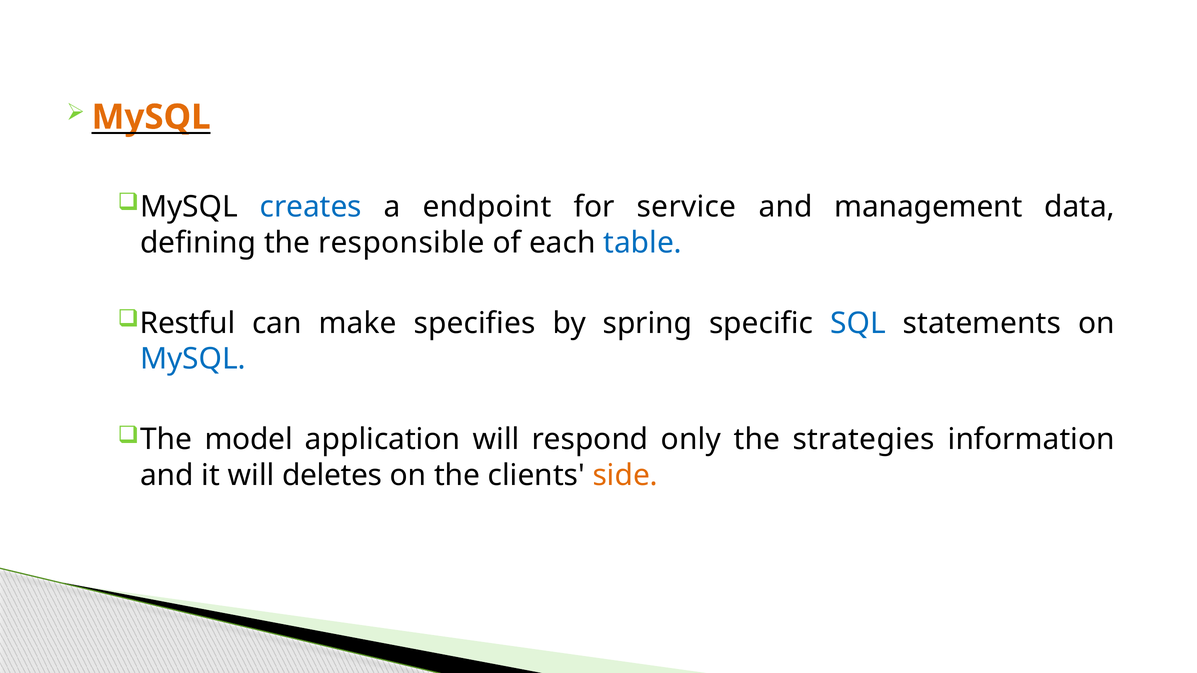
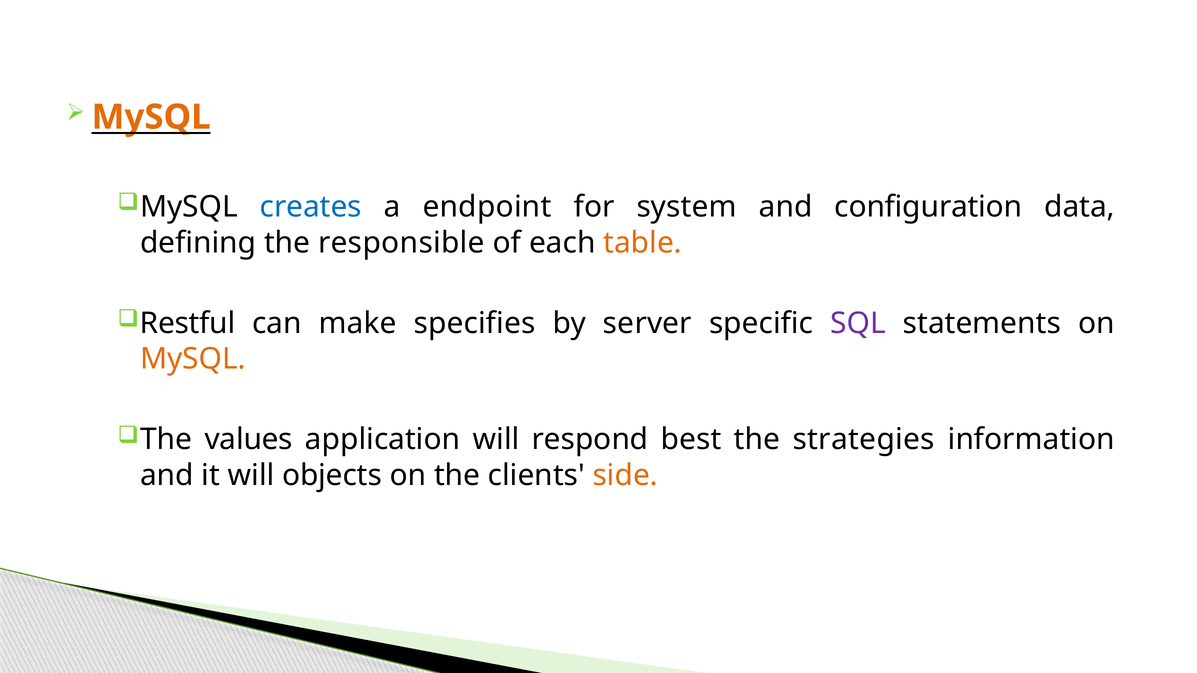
service: service -> system (687, 207)
management: management -> configuration (928, 207)
table colour: blue -> orange (643, 243)
spring: spring -> server (647, 323)
SQL colour: blue -> purple (858, 323)
MySQL colour: blue -> orange (193, 359)
model: model -> values (249, 440)
only: only -> best (691, 440)
deletes: deletes -> objects (332, 476)
